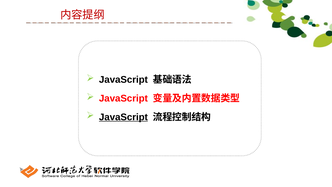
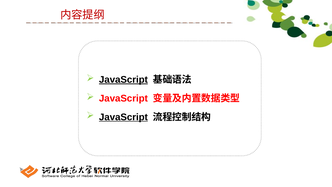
JavaScript underline: none -> present (123, 80)
